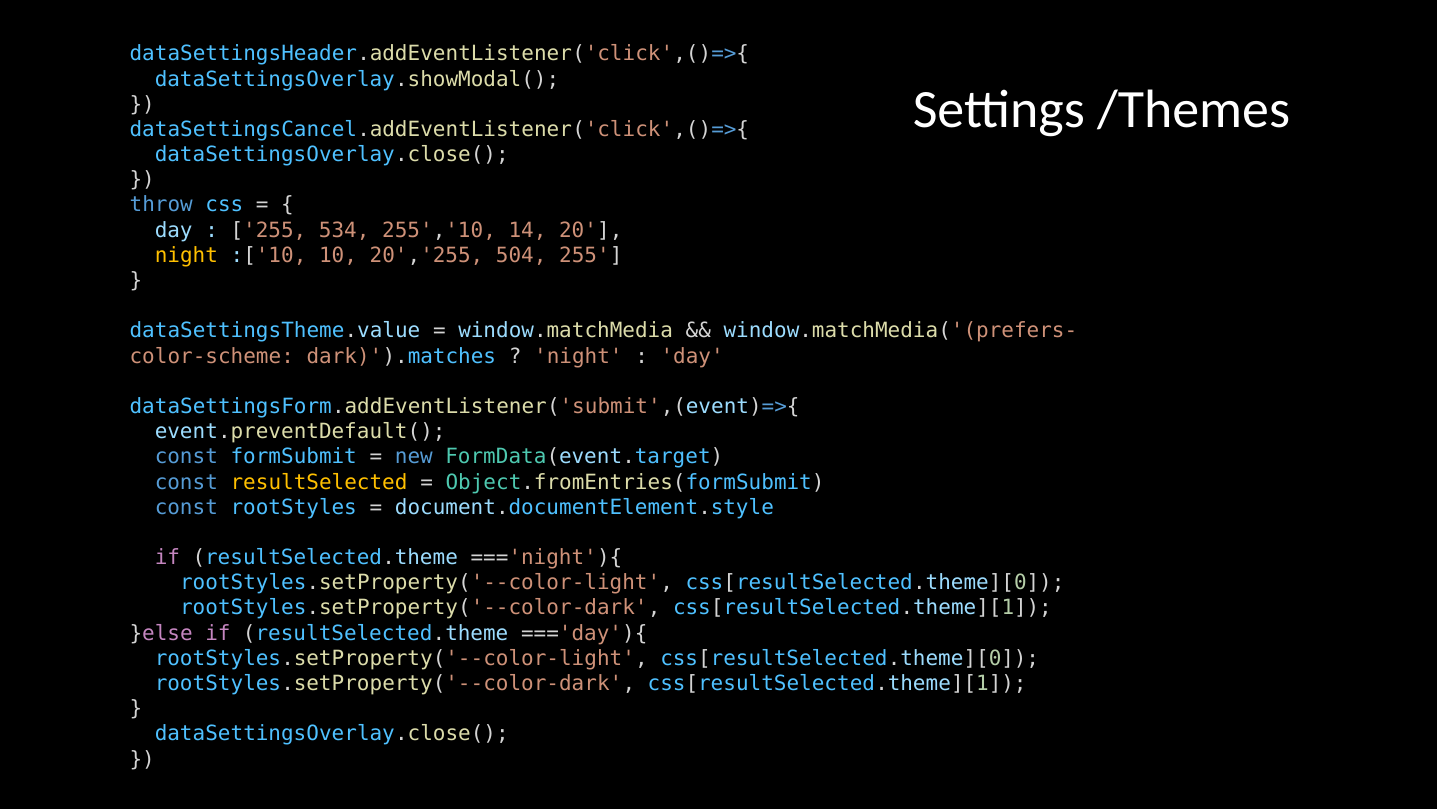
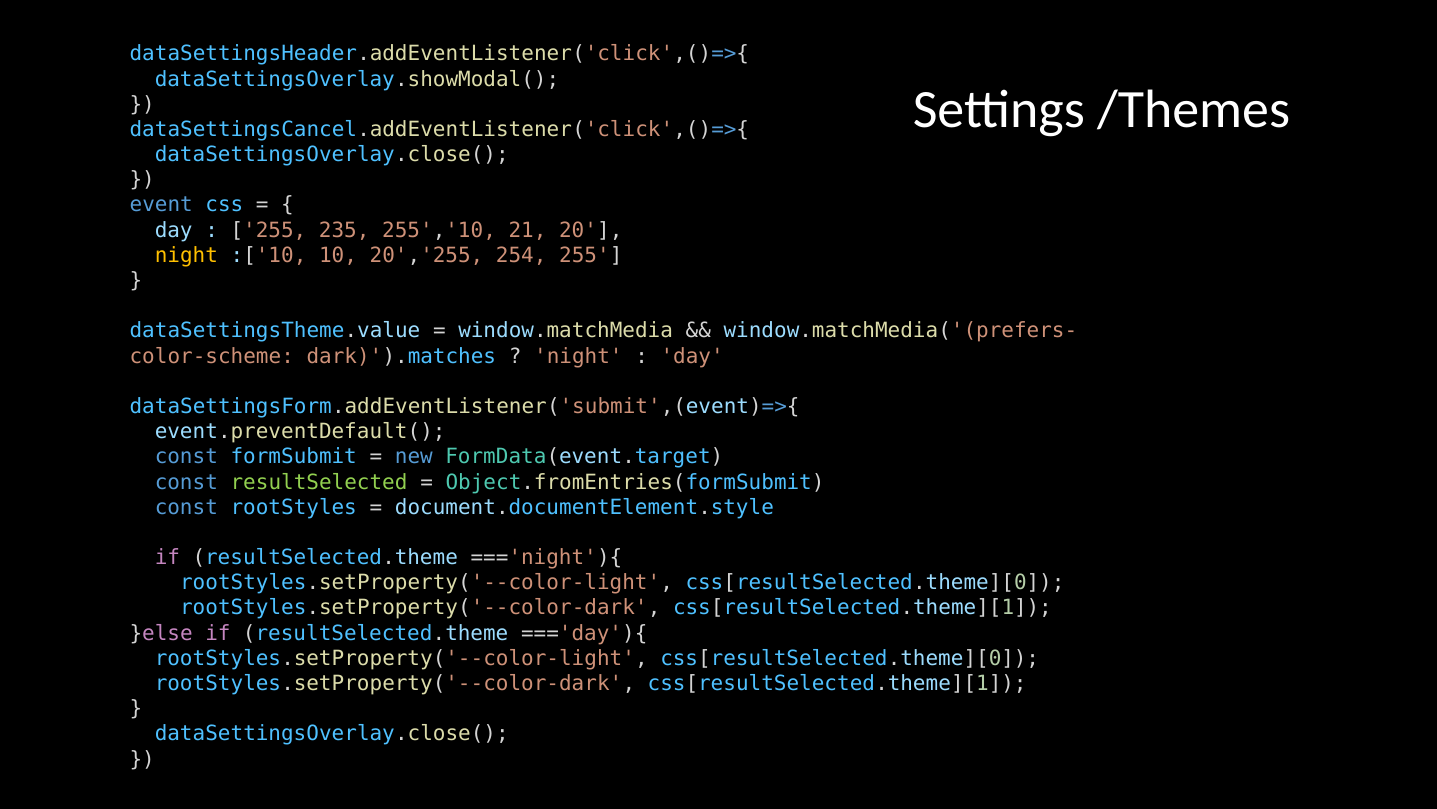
throw: throw -> event (161, 205)
534: 534 -> 235 (344, 230)
14: 14 -> 21 (528, 230)
504: 504 -> 254 (521, 255)
resultSelected colour: yellow -> light green (319, 482)
